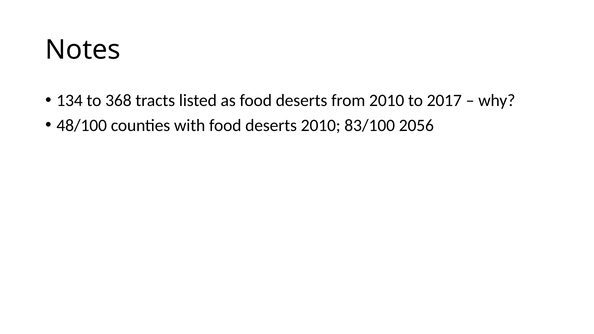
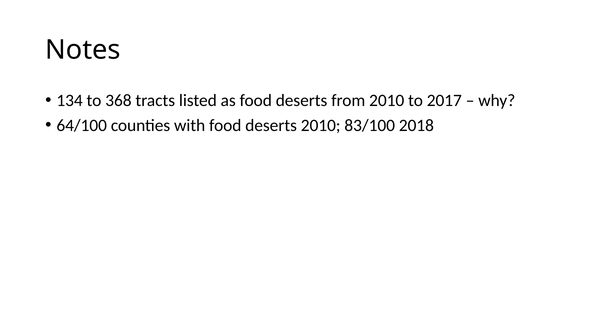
48/100: 48/100 -> 64/100 (82, 125)
2056: 2056 -> 2018 (416, 125)
